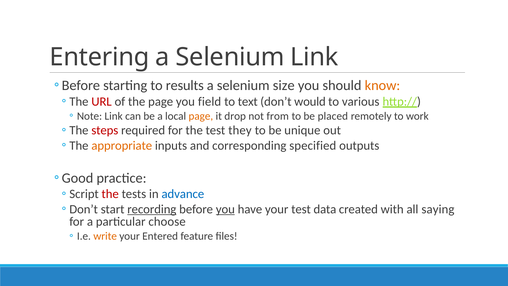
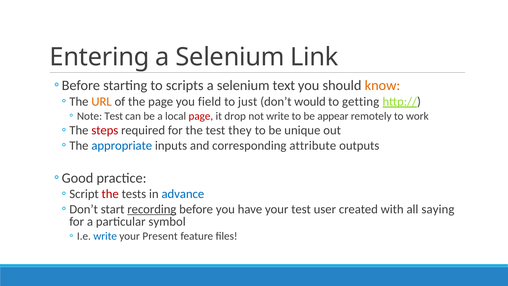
results: results -> scripts (185, 85)
size: size -> text (284, 85)
URL colour: red -> orange (102, 101)
text: text -> just (248, 101)
various: various -> getting (361, 101)
Note Link: Link -> Test (114, 116)
page colour: orange -> red (201, 116)
not from: from -> write (278, 116)
placed: placed -> appear (333, 116)
appropriate colour: orange -> blue (122, 145)
specified: specified -> attribute (313, 145)
you underline: present -> none (225, 209)
data: data -> user (325, 209)
choose: choose -> symbol (167, 221)
write colour: orange -> blue (105, 236)
Entered: Entered -> Present (160, 236)
